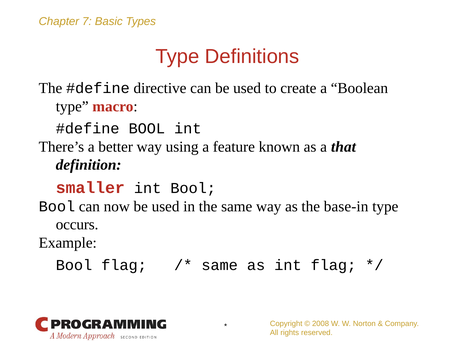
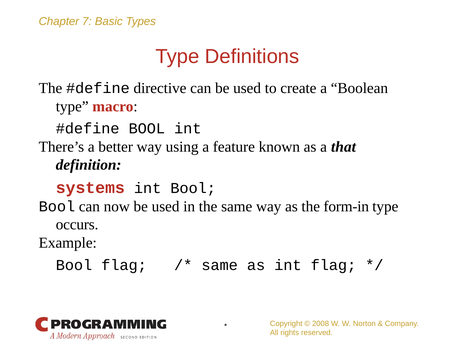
smaller: smaller -> systems (90, 188)
base-in: base-in -> form-in (346, 207)
